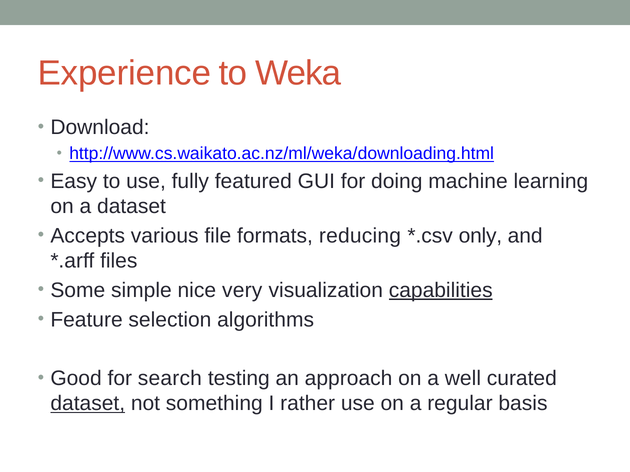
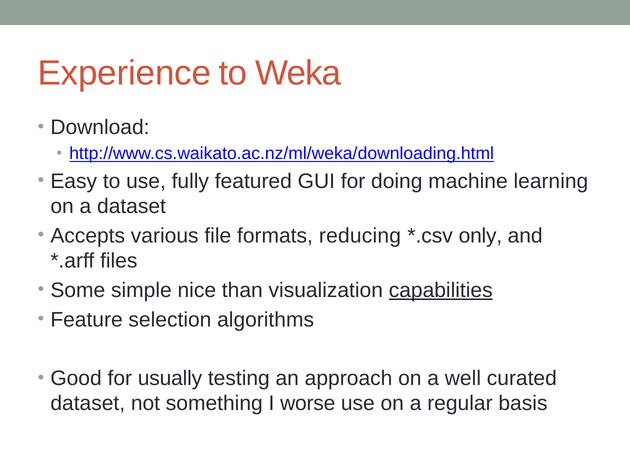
very: very -> than (242, 291)
search: search -> usually (170, 379)
dataset underline: present -> none (88, 404)
rather: rather -> worse (308, 404)
